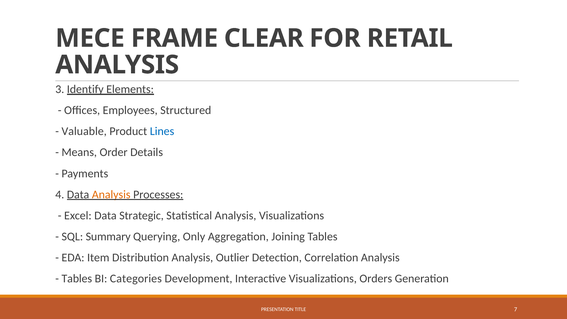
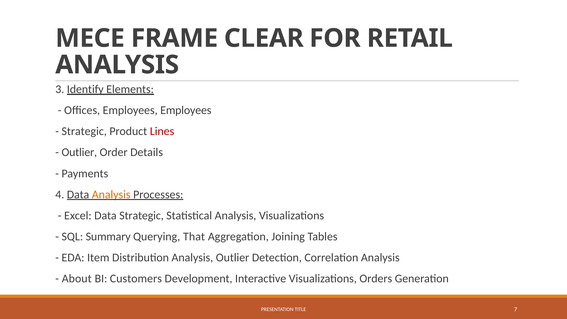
Employees Structured: Structured -> Employees (186, 110)
Valuable: Valuable -> Strategic (84, 131)
Lines colour: blue -> red (162, 131)
Means: Means -> Outlier (79, 152)
Only: Only -> That (194, 237)
Tables: Tables -> About (77, 279)
Categories: Categories -> Customers (136, 279)
